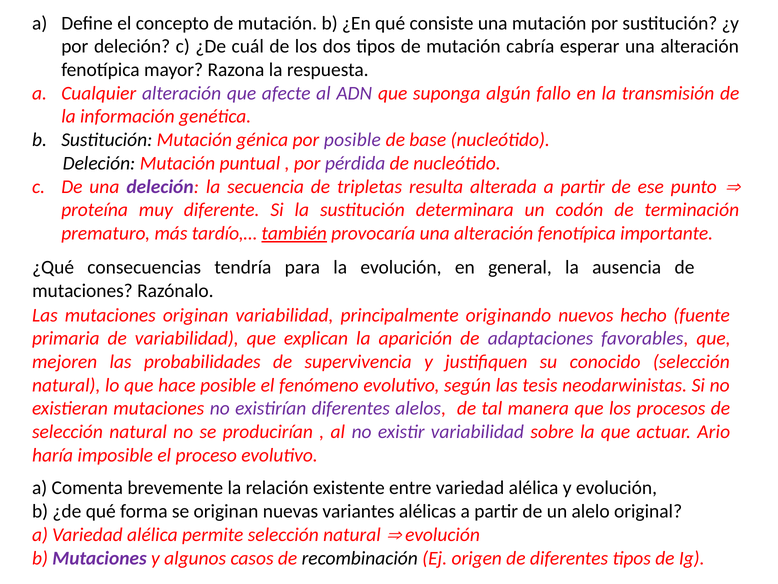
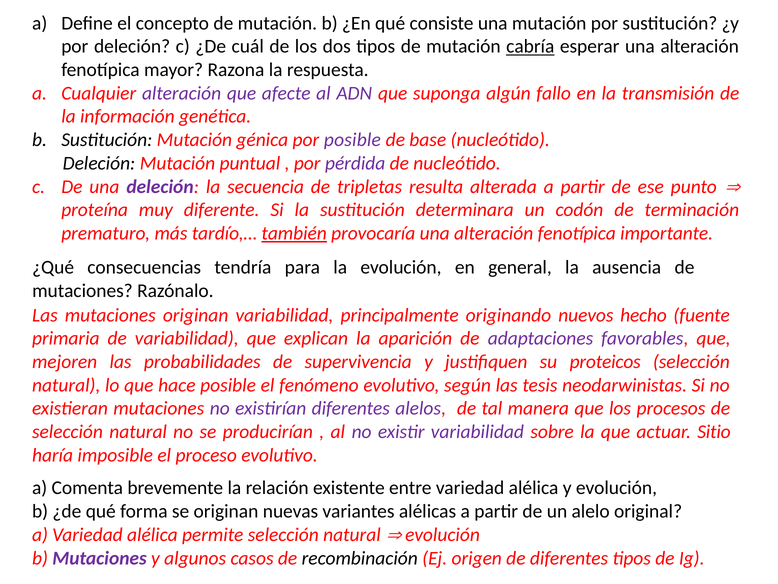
cabría underline: none -> present (530, 46)
conocido: conocido -> proteicos (605, 362)
Ario: Ario -> Sitio (714, 432)
